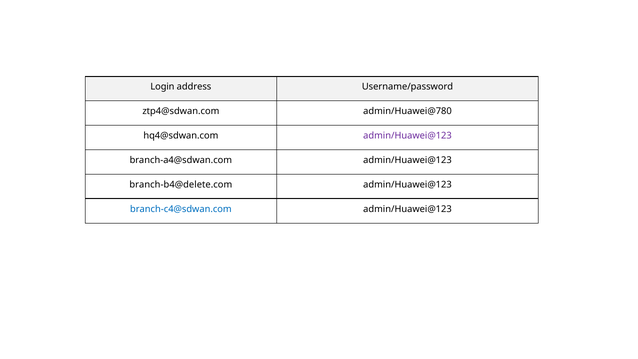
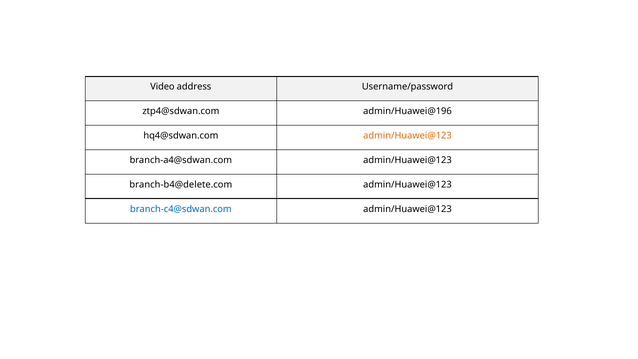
Login: Login -> Video (162, 87)
admin/Huawei@780: admin/Huawei@780 -> admin/Huawei@196 (407, 111)
admin/Huawei@123 colour: purple -> orange (407, 136)
